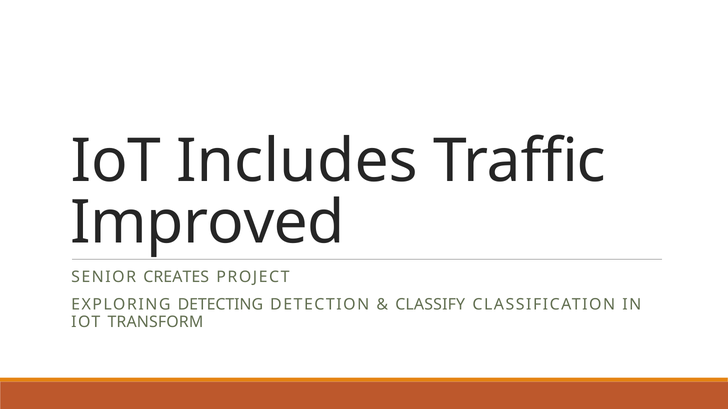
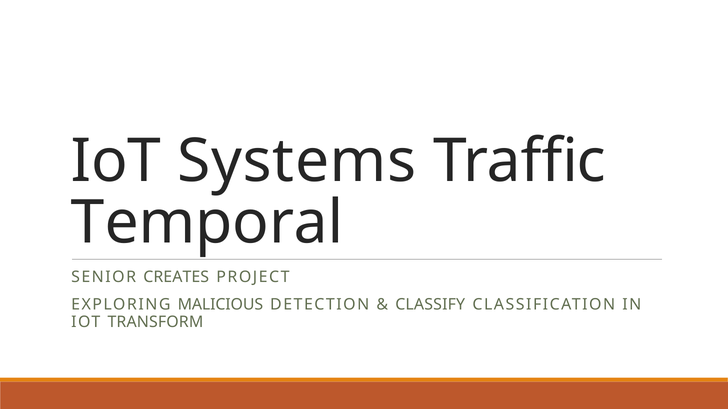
Includes: Includes -> Systems (297, 161)
Improved: Improved -> Temporal (207, 223)
DETECTING: DETECTING -> MALICIOUS (220, 305)
